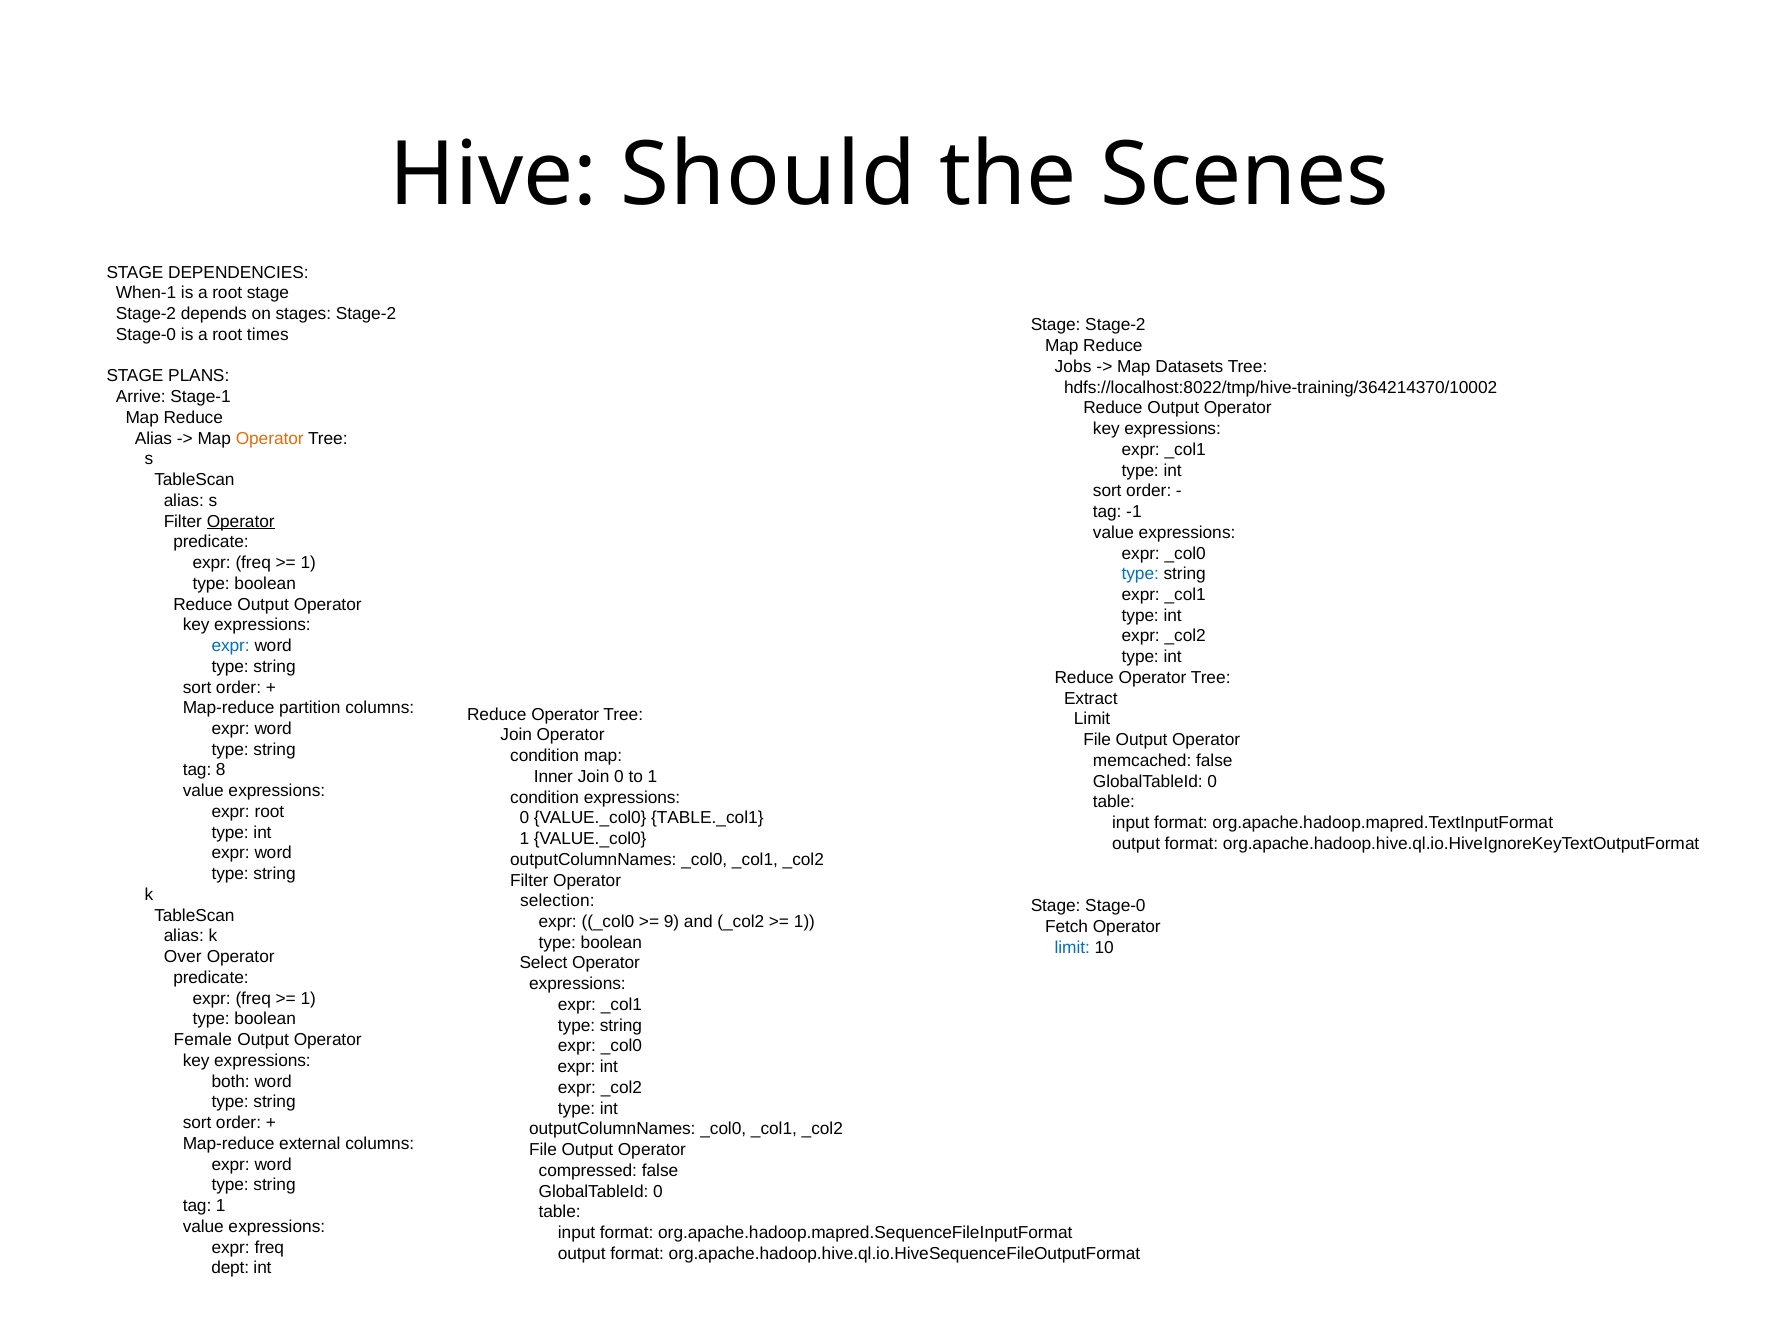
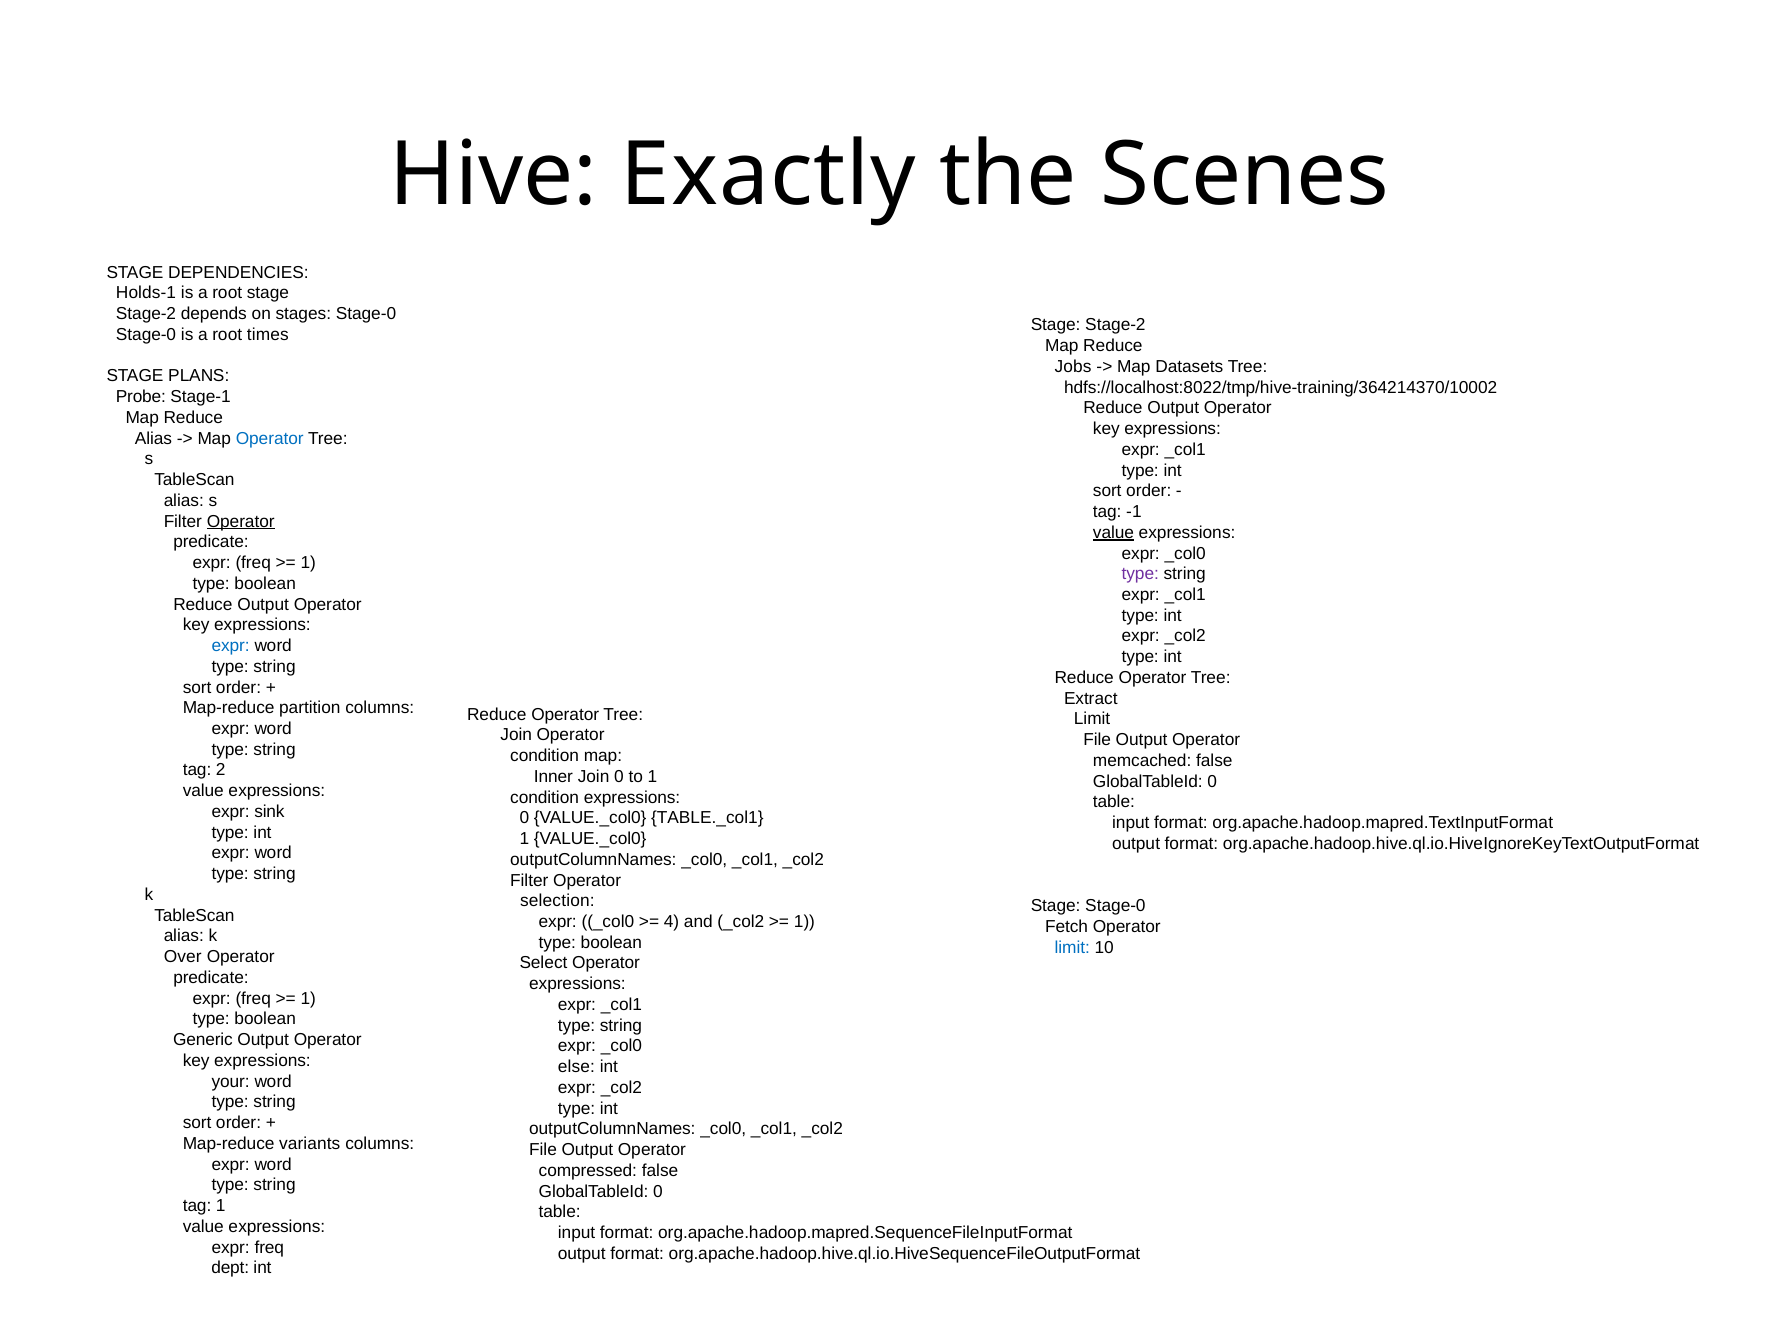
Should: Should -> Exactly (768, 175)
When-1: When-1 -> Holds-1 (146, 293)
stages Stage-2: Stage-2 -> Stage-0 (366, 314)
Arrive: Arrive -> Probe (141, 397)
Operator colour: orange -> blue (270, 438)
value underline: none -> present (1114, 533)
type colour: blue -> purple (1140, 574)
8: 8 -> 2 (221, 770)
expr root: root -> sink (269, 812)
9: 9 -> 4 (672, 922)
Female: Female -> Generic (203, 1040)
expr: expr -> else (576, 1067)
both: both -> your (231, 1081)
external: external -> variants (310, 1144)
